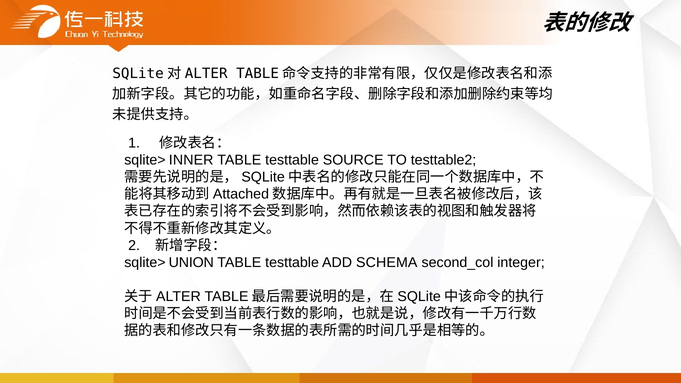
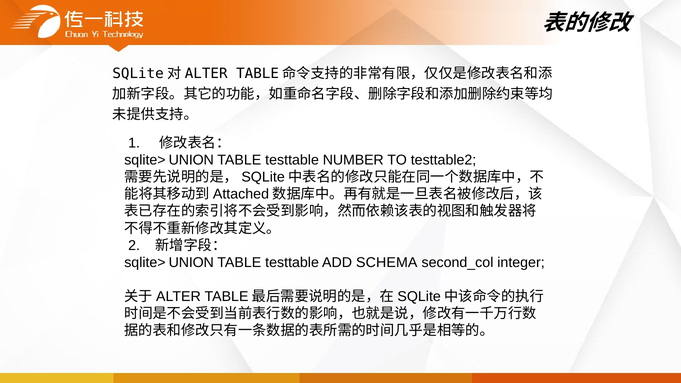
INNER: INNER -> UNION (191, 160)
SOURCE: SOURCE -> NUMBER (353, 160)
